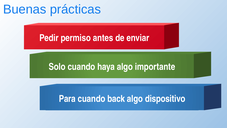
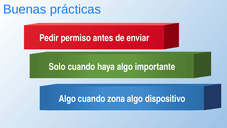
Para: Para -> Algo (67, 99)
back: back -> zona (116, 99)
